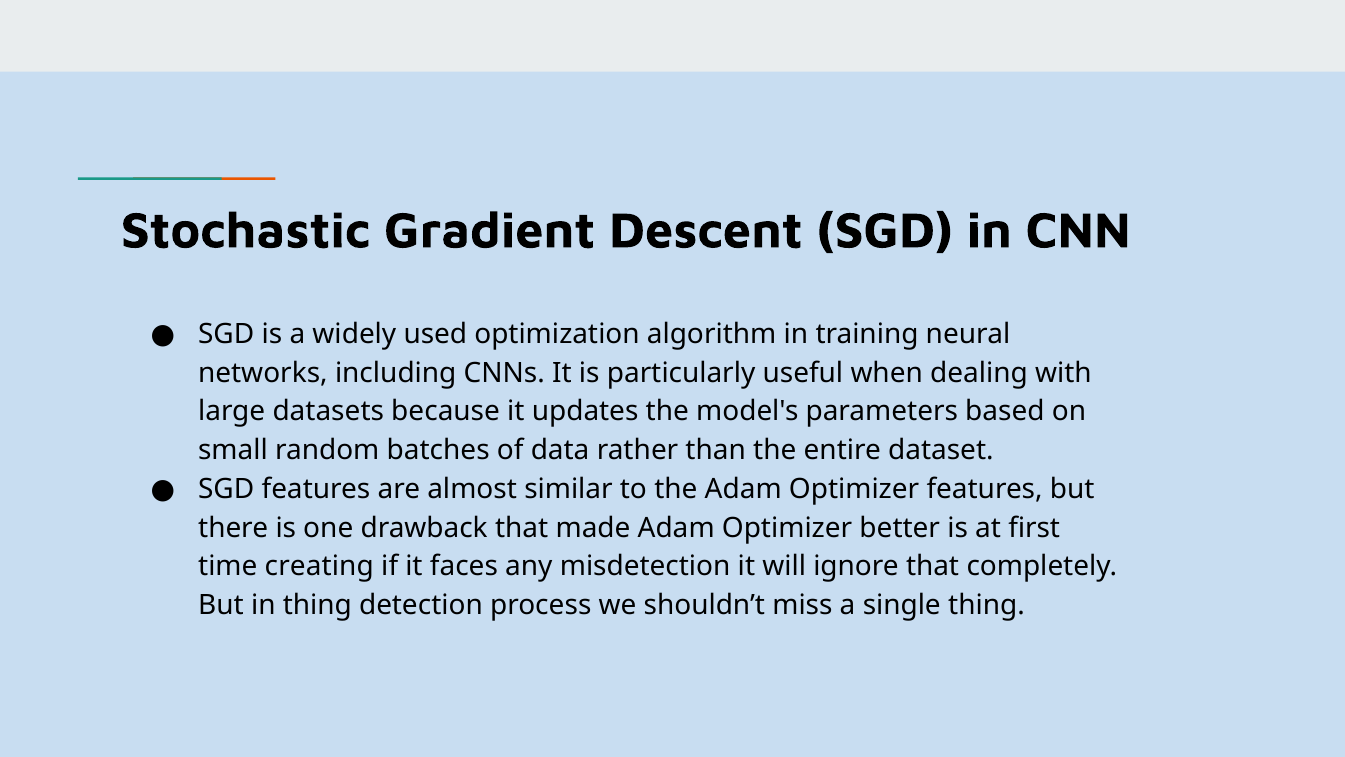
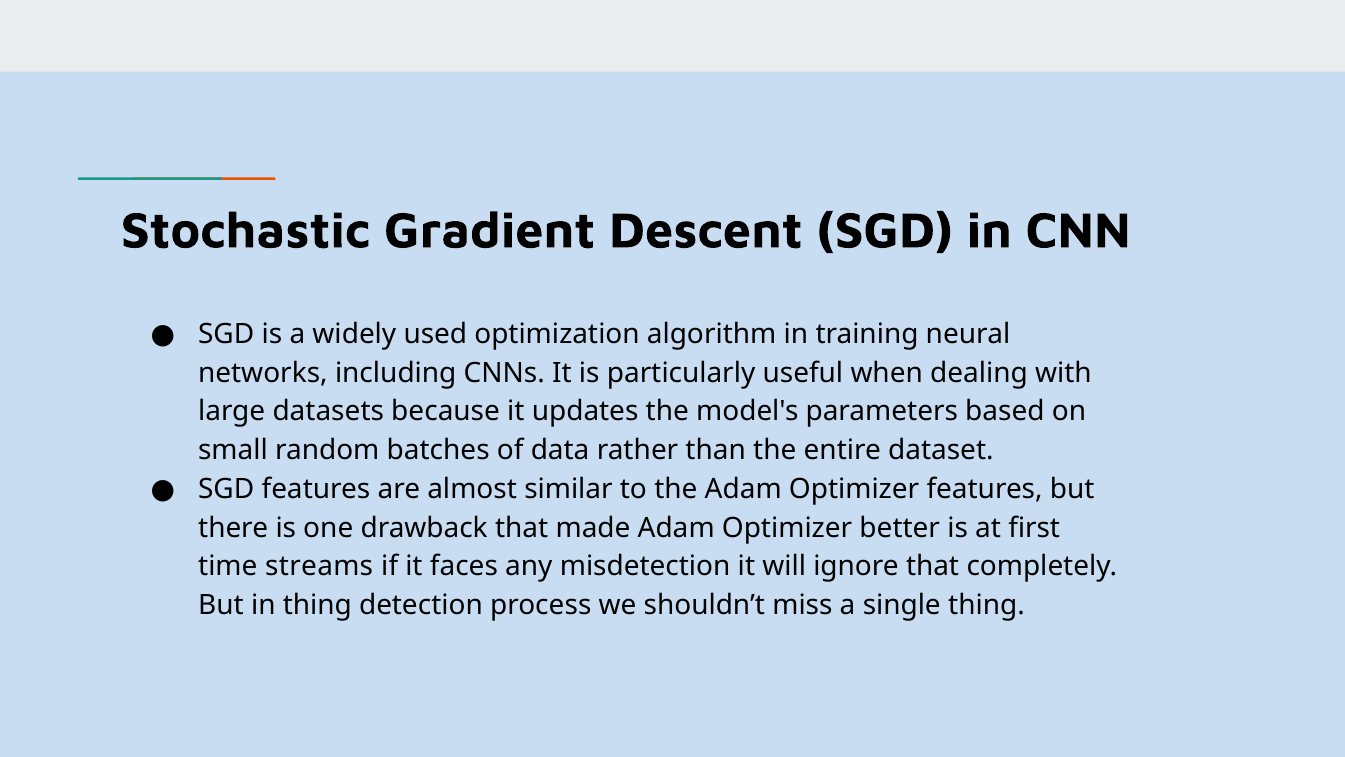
creating: creating -> streams (319, 566)
